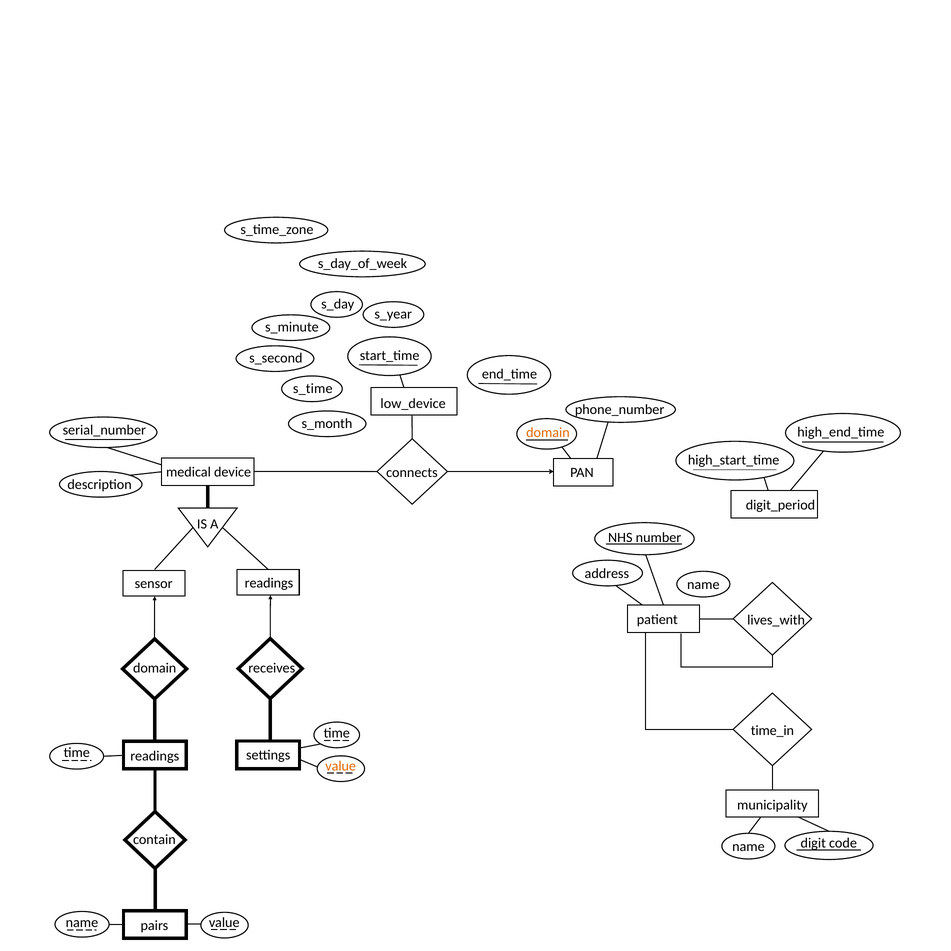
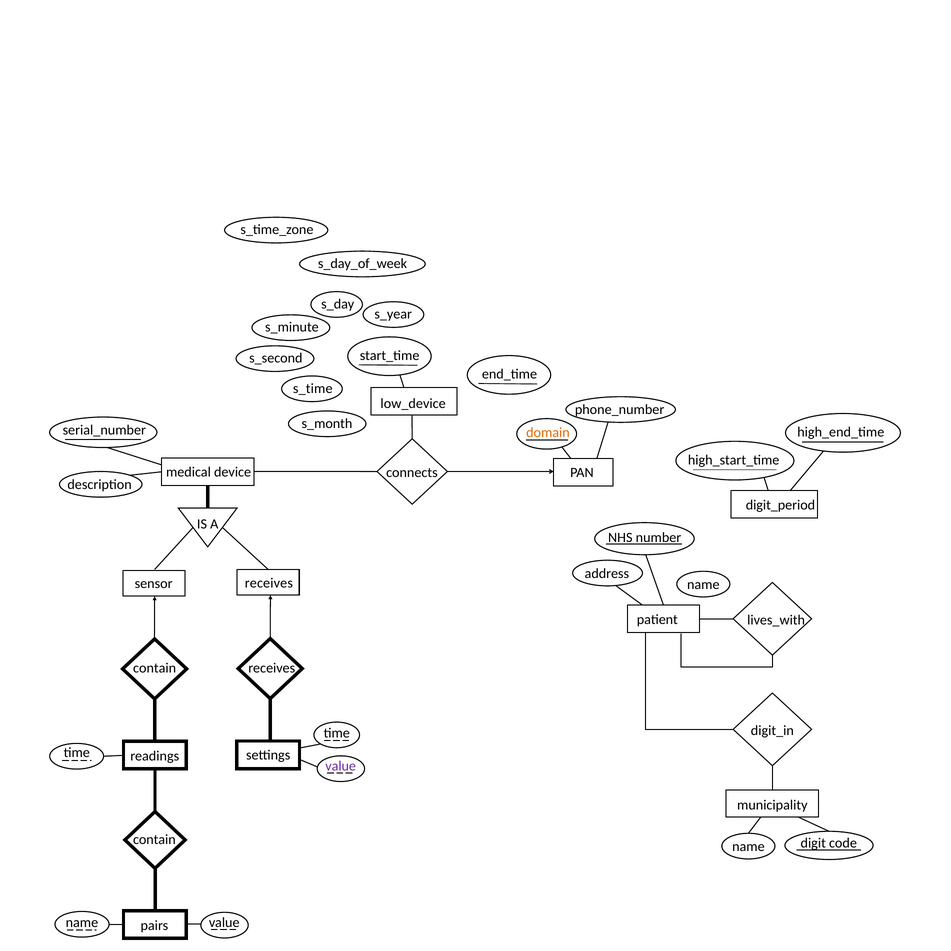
readings: readings -> receives (269, 583)
domain: domain -> contain (155, 668)
time_in: time_in -> digit_in (772, 730)
value colour: orange -> purple (341, 766)
